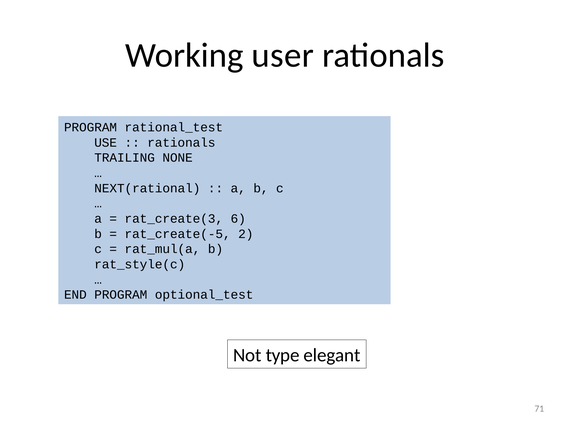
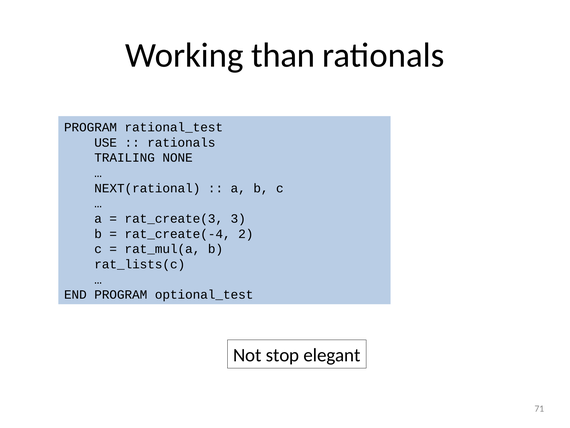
user: user -> than (283, 55)
6: 6 -> 3 (238, 218)
rat_create(-5: rat_create(-5 -> rat_create(-4 (178, 234)
rat_style(c: rat_style(c -> rat_lists(c (140, 264)
type: type -> stop (283, 355)
